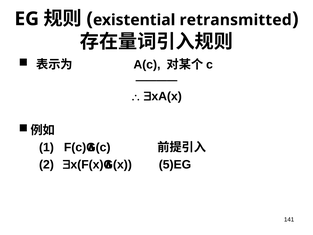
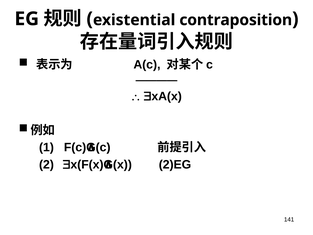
retransmitted: retransmitted -> contraposition (236, 20)
5)EG: 5)EG -> 2)EG (175, 164)
